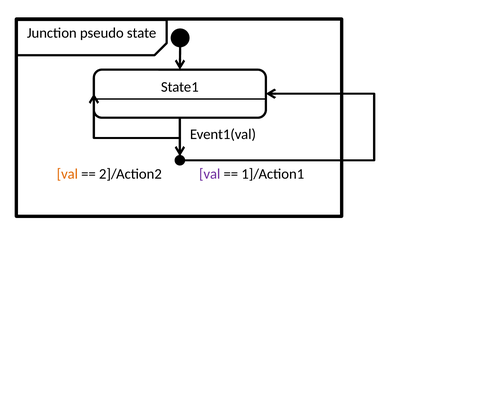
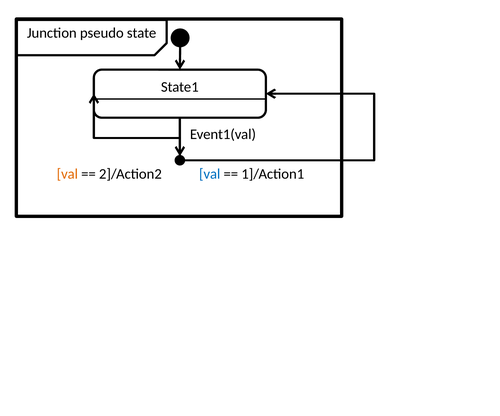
val colour: purple -> blue (210, 174)
